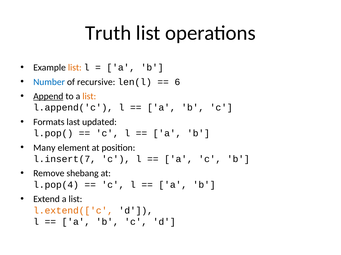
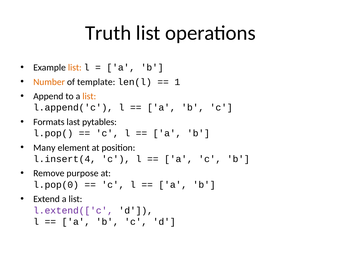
Number colour: blue -> orange (49, 82)
recursive: recursive -> template (96, 82)
6: 6 -> 1 (177, 82)
Append underline: present -> none (48, 97)
updated: updated -> pytables (99, 122)
l.insert(7: l.insert(7 -> l.insert(4 (65, 159)
shebang: shebang -> purpose (83, 174)
l.pop(4: l.pop(4 -> l.pop(0 (56, 185)
l.extend(['c colour: orange -> purple (73, 211)
